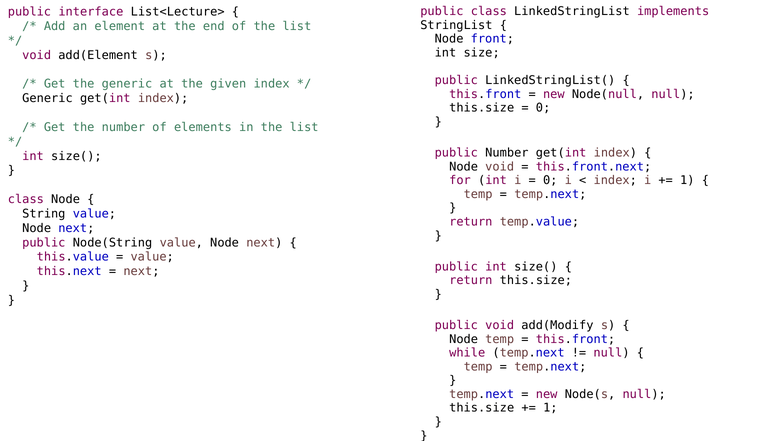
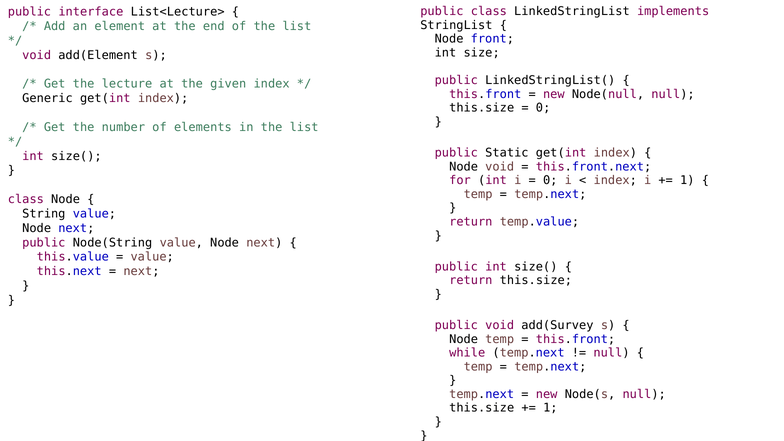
the generic: generic -> lecture (127, 84)
public Number: Number -> Static (507, 153)
add(Modify: add(Modify -> add(Survey (557, 325)
